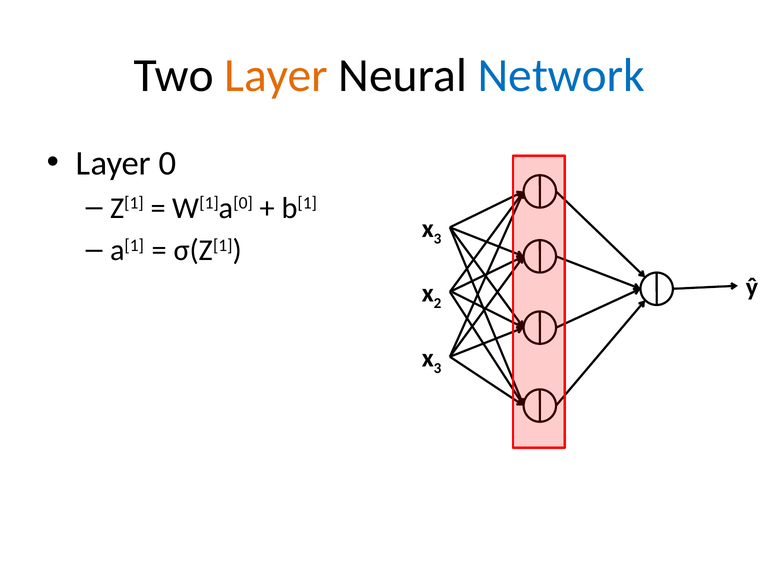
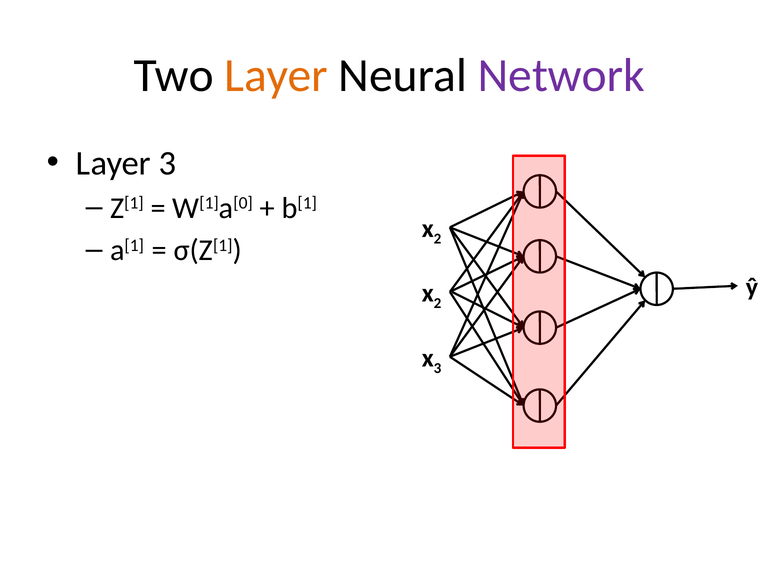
Network colour: blue -> purple (561, 75)
Layer 0: 0 -> 3 (168, 163)
3: 3 -> 2 (437, 239)
